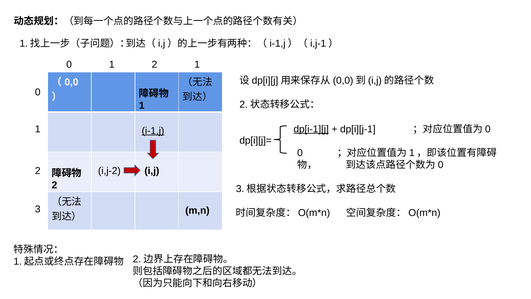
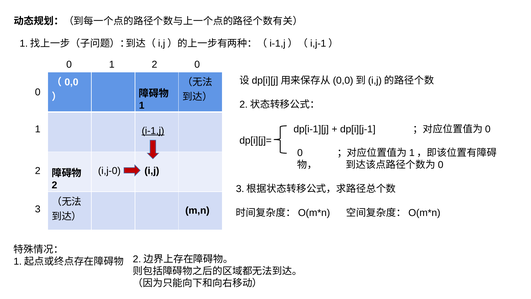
2 1: 1 -> 0 (197, 65)
dp[i-1][j underline: present -> none (311, 129)
i,j-2: i,j-2 -> i,j-0 (109, 171)
